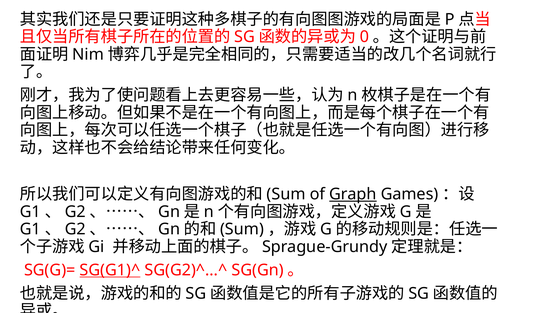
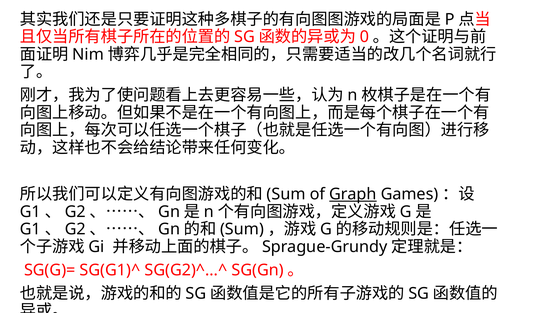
SG(G1)^ underline: present -> none (110, 270)
